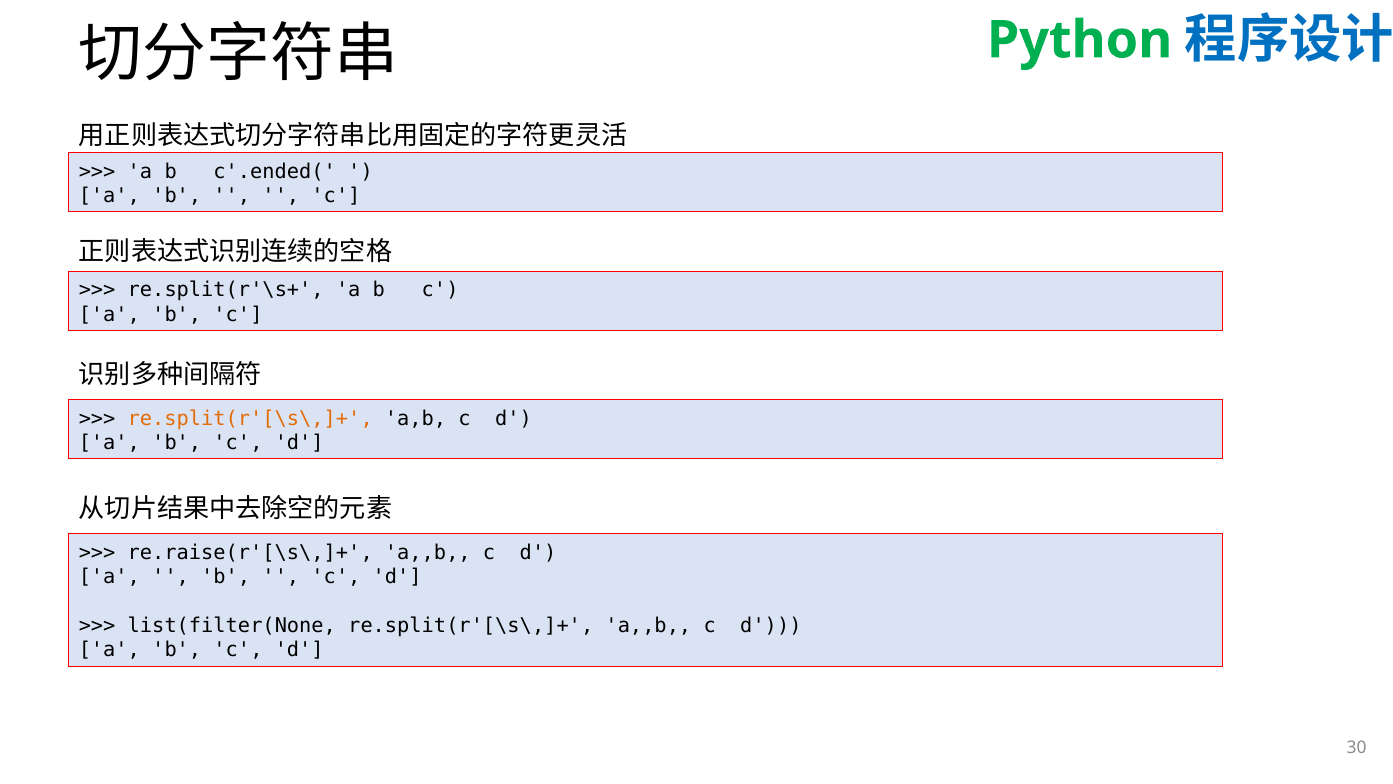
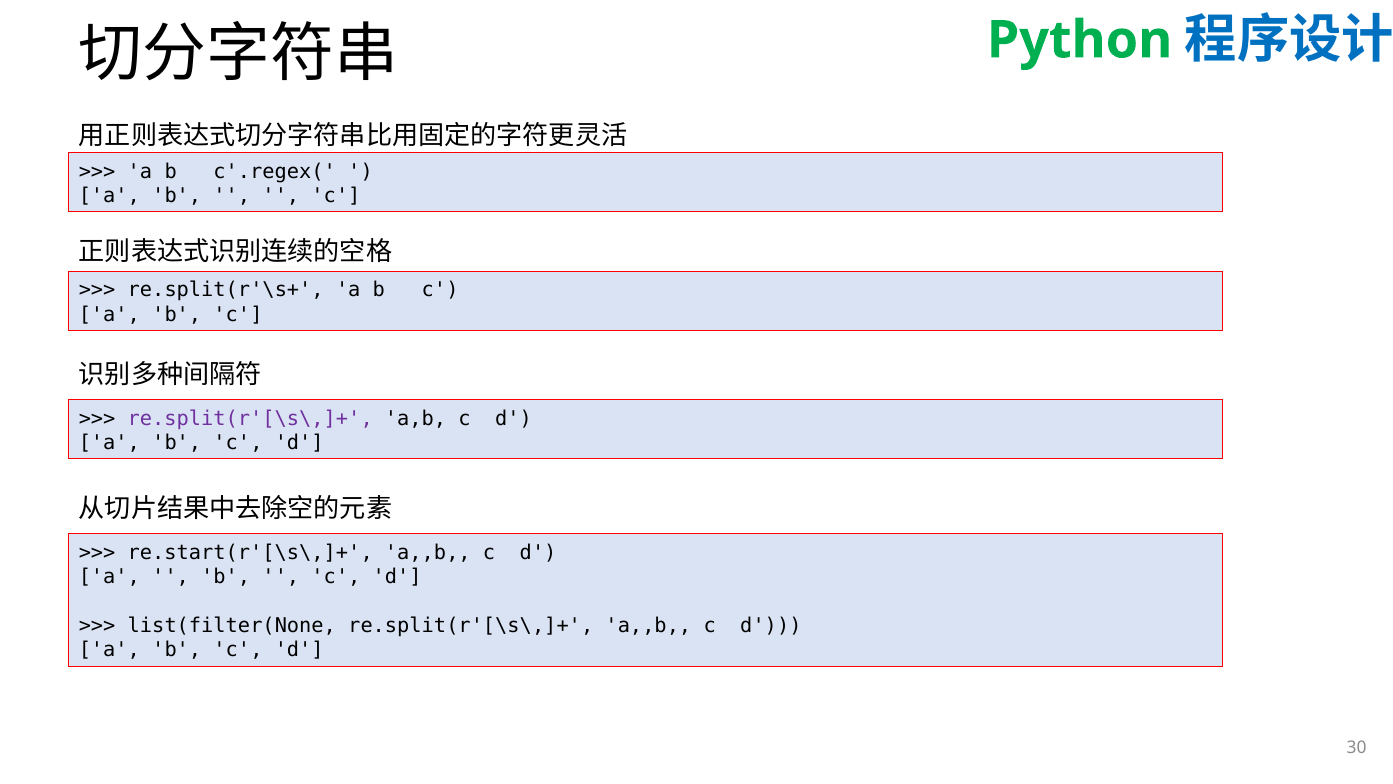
c'.ended(: c'.ended( -> c'.regex( (275, 172)
re.split(r'[\s\,]+ colour: orange -> purple (250, 418)
re.raise(r'[\s\,]+: re.raise(r'[\s\,]+ -> re.start(r'[\s\,]+ (250, 552)
